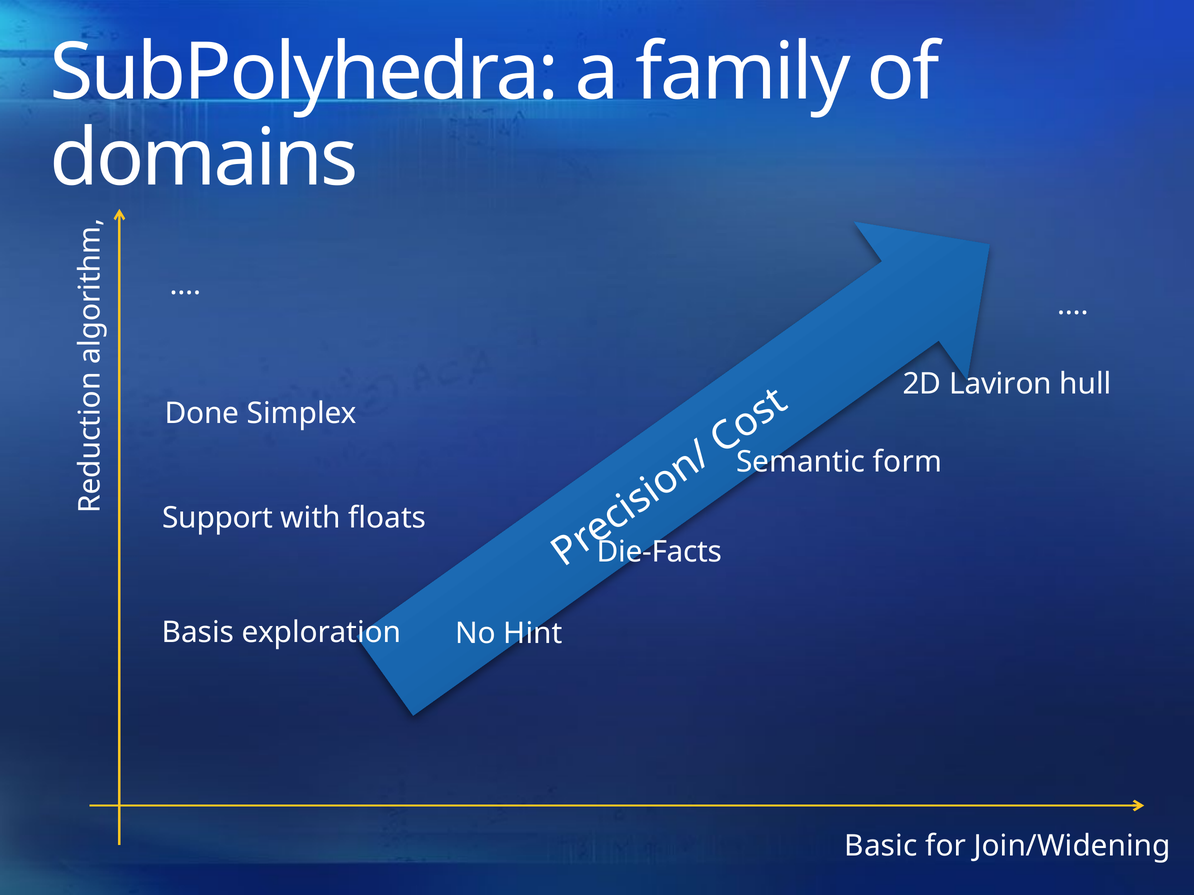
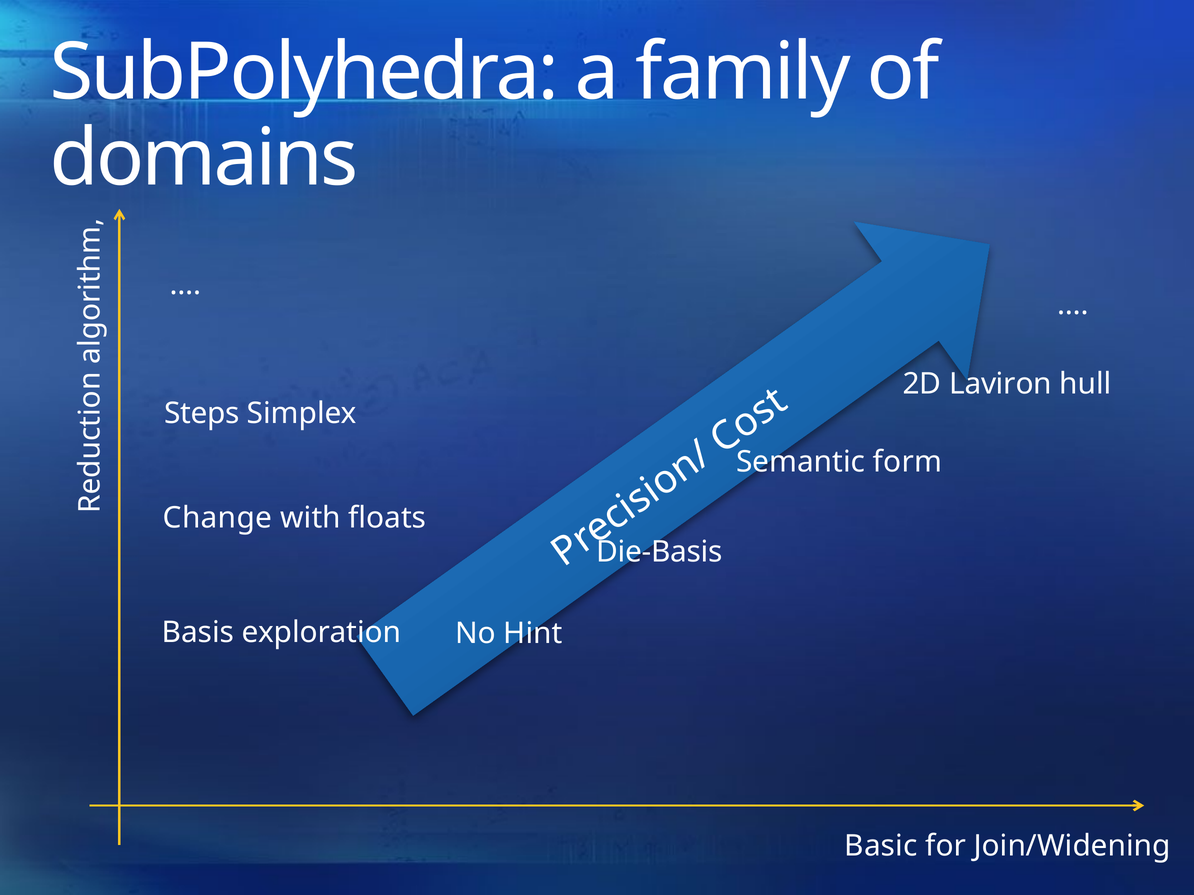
Done: Done -> Steps (202, 414)
Support: Support -> Change (218, 518)
Die-Facts: Die-Facts -> Die-Basis (659, 552)
